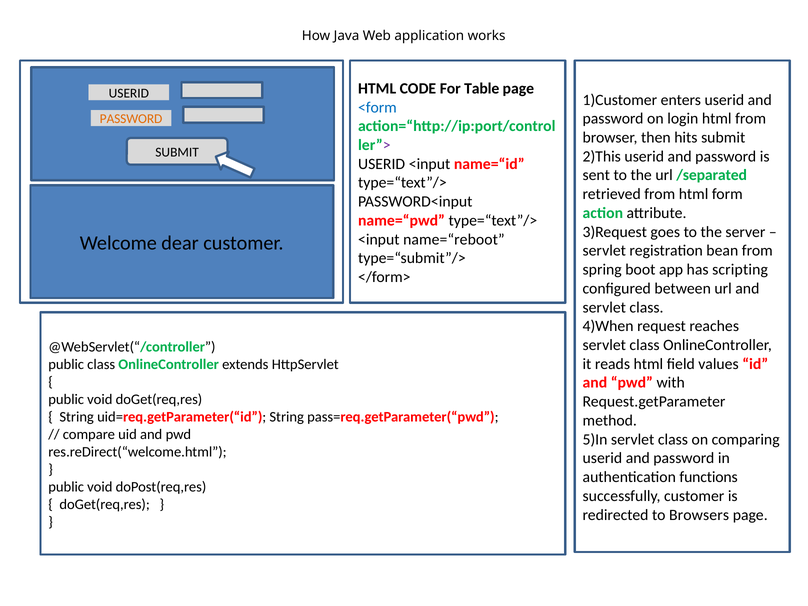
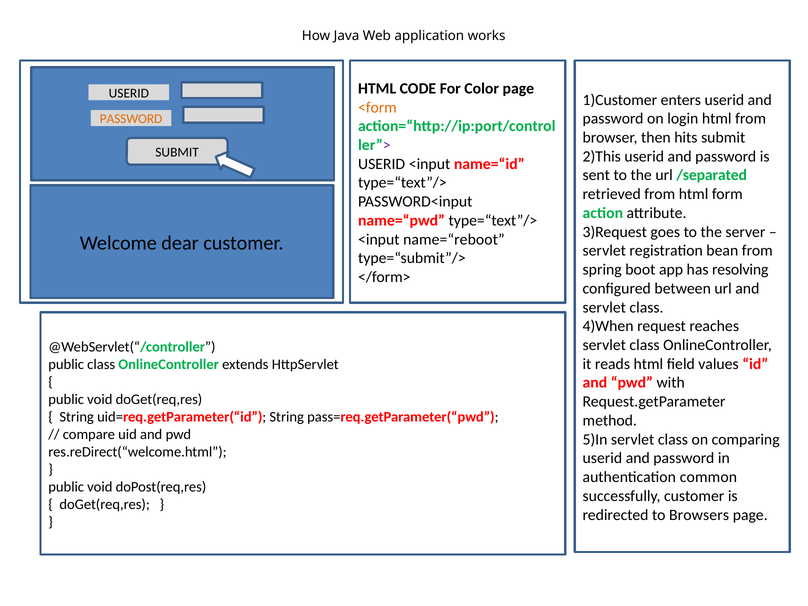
Table: Table -> Color (482, 88)
<form colour: blue -> orange (377, 107)
scripting: scripting -> resolving (740, 270)
functions: functions -> common (708, 477)
